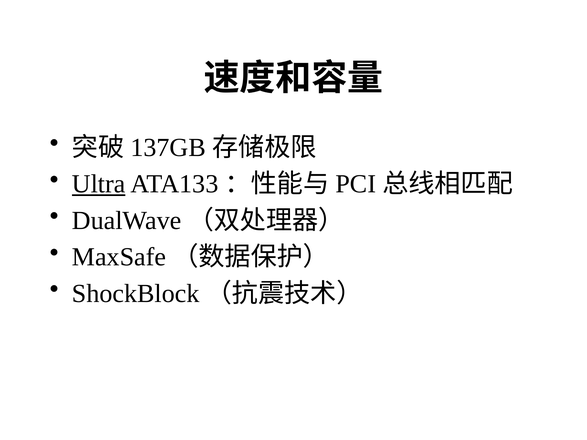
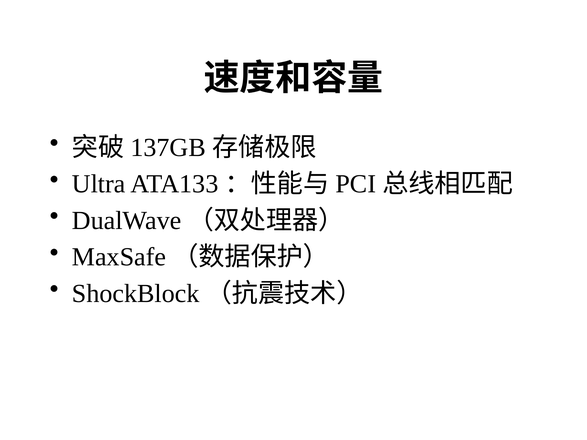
Ultra underline: present -> none (99, 184)
